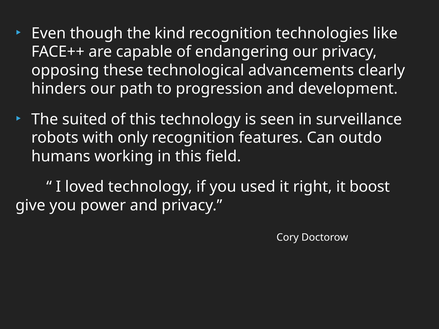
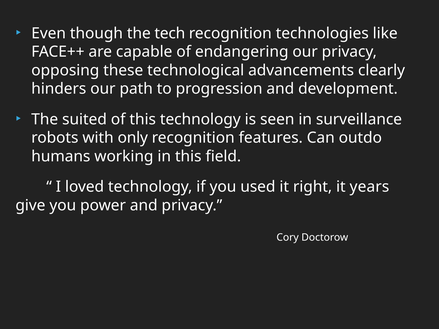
kind: kind -> tech (170, 33)
boost: boost -> years (369, 187)
